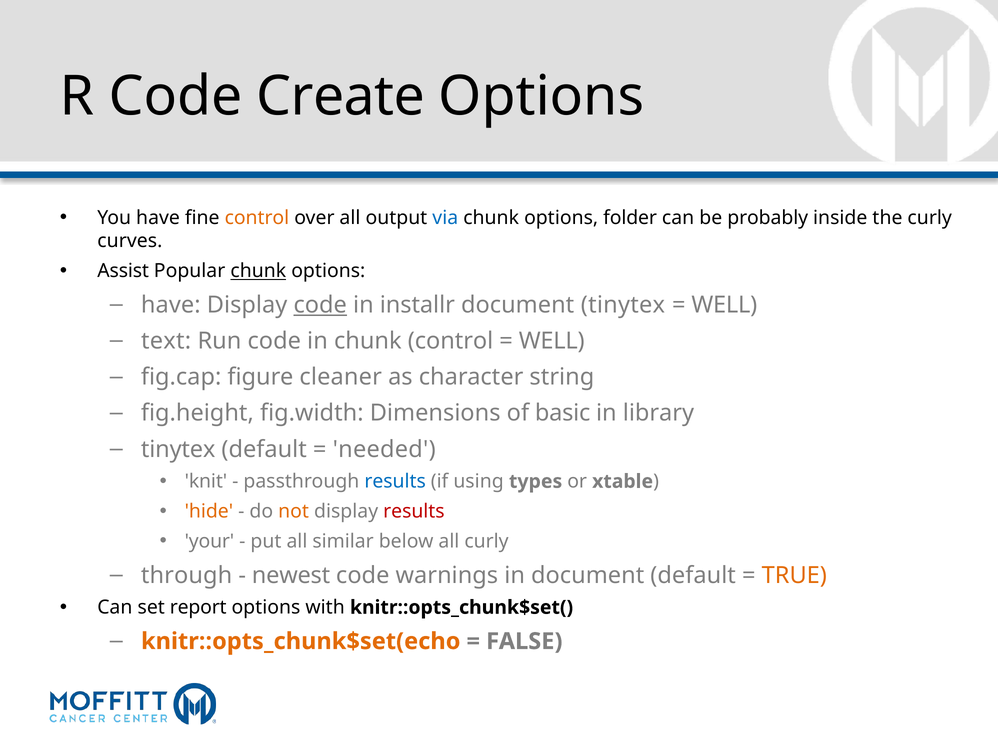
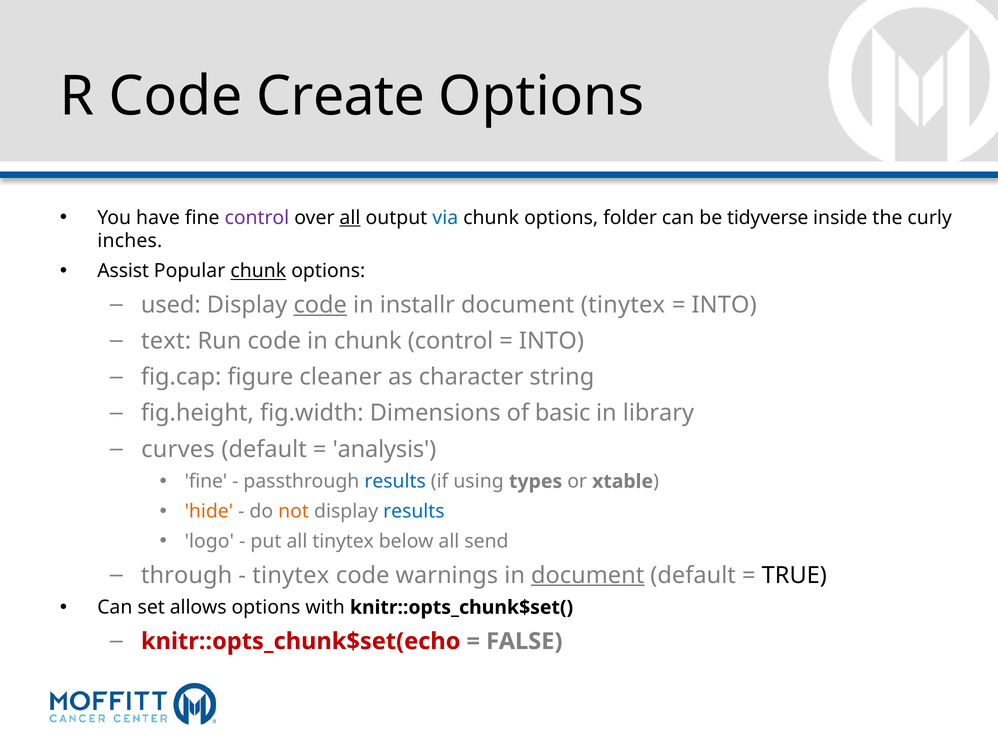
control colour: orange -> purple (257, 218)
all underline: none -> present (350, 218)
probably: probably -> tidyverse (768, 218)
curves: curves -> inches (130, 241)
have: have -> used (171, 305)
WELL: WELL -> INTO (724, 305)
WELL: WELL -> INTO (551, 341)
tinytex: tinytex -> curves (178, 449)
needed: needed -> analysis (384, 449)
knit: knit -> fine (206, 481)
results colour: red -> blue (414, 511)
your: your -> logo (209, 541)
all similar: similar -> tinytex (343, 541)
all curly: curly -> send (487, 541)
newest: newest -> tinytex (291, 575)
document underline: none -> present (588, 575)
TRUE colour: orange -> black (794, 575)
report: report -> allows (198, 607)
knitr::opts_chunk$set(echo colour: orange -> red (301, 641)
